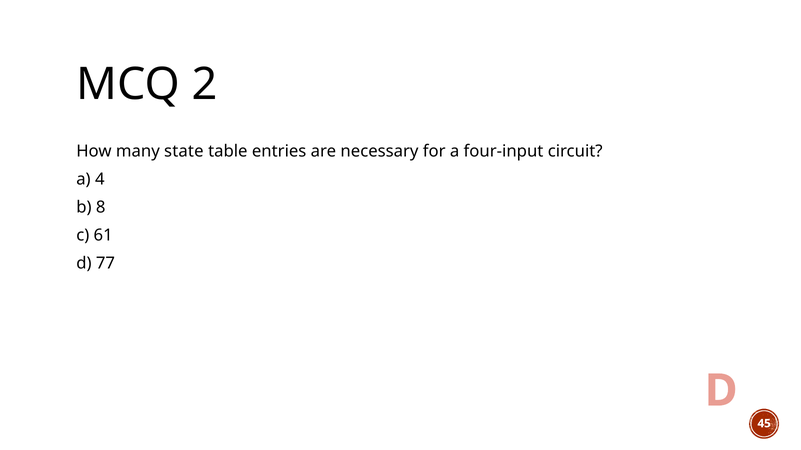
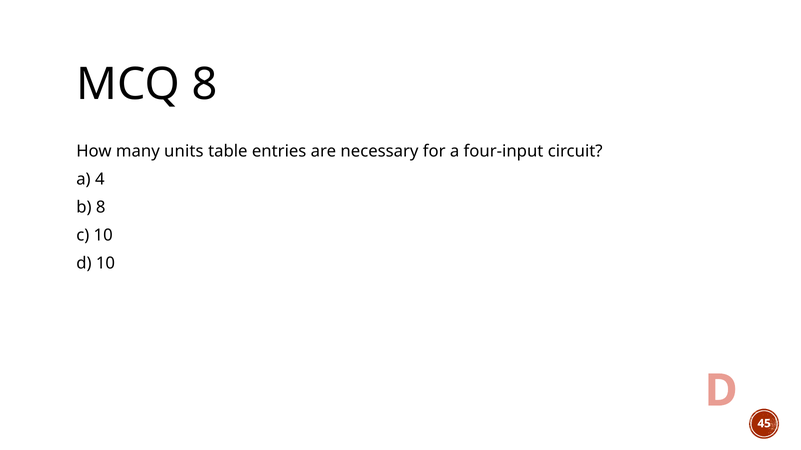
MCQ 2: 2 -> 8 (205, 84)
state: state -> units (184, 151)
c 61: 61 -> 10 (103, 235)
d 77: 77 -> 10 (105, 263)
